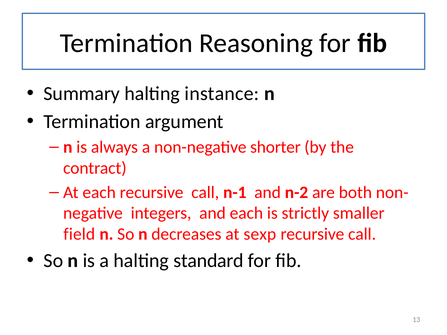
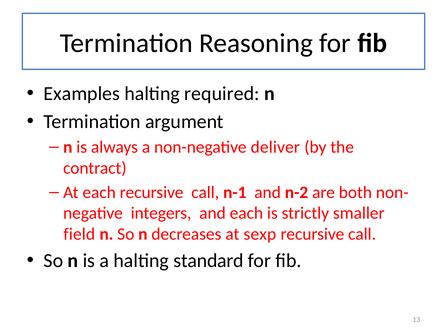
Summary: Summary -> Examples (82, 94)
instance: instance -> required (222, 94)
shorter: shorter -> deliver (275, 147)
